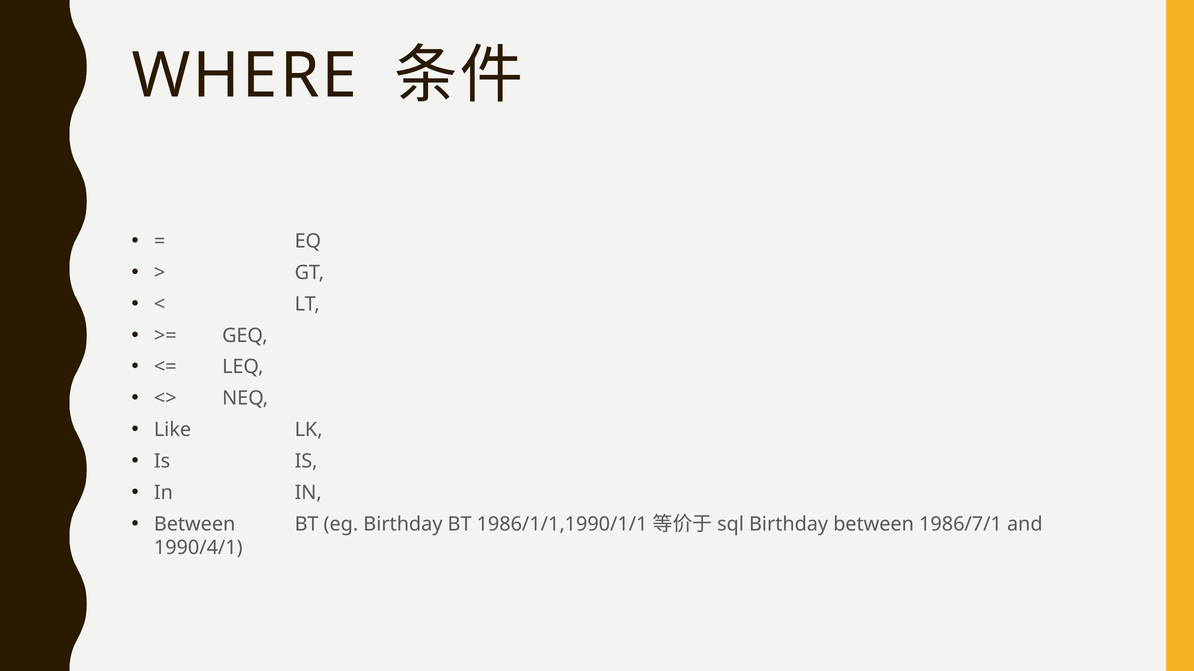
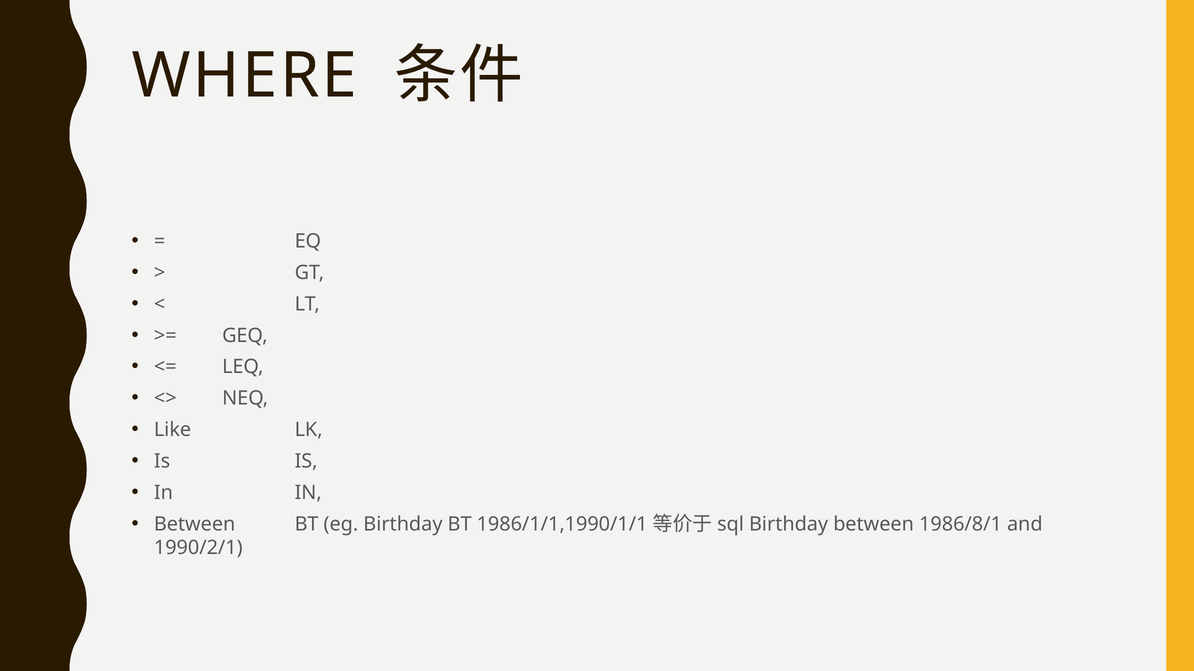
1986/7/1: 1986/7/1 -> 1986/8/1 (961, 524)
1990/4/1: 1990/4/1 -> 1990/2/1 (198, 548)
